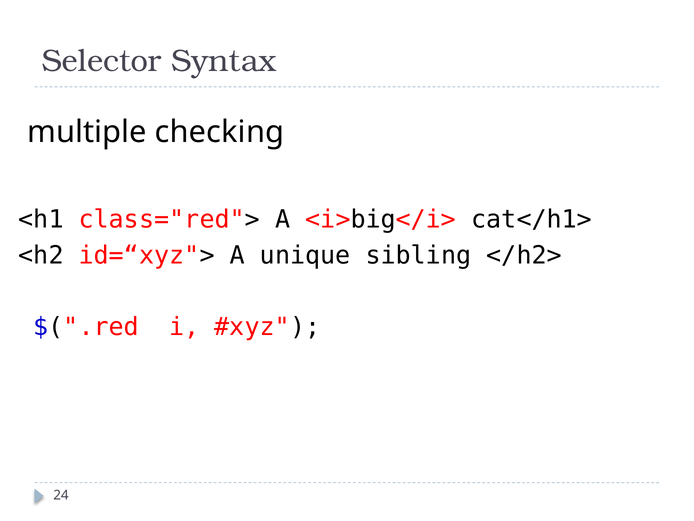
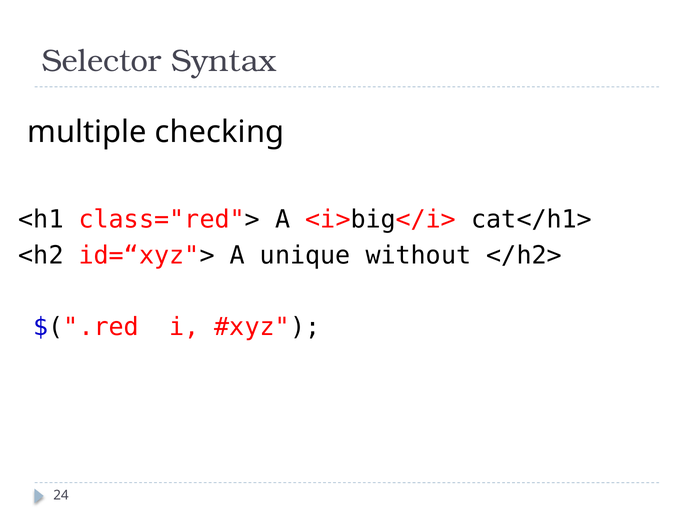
sibling: sibling -> without (418, 255)
